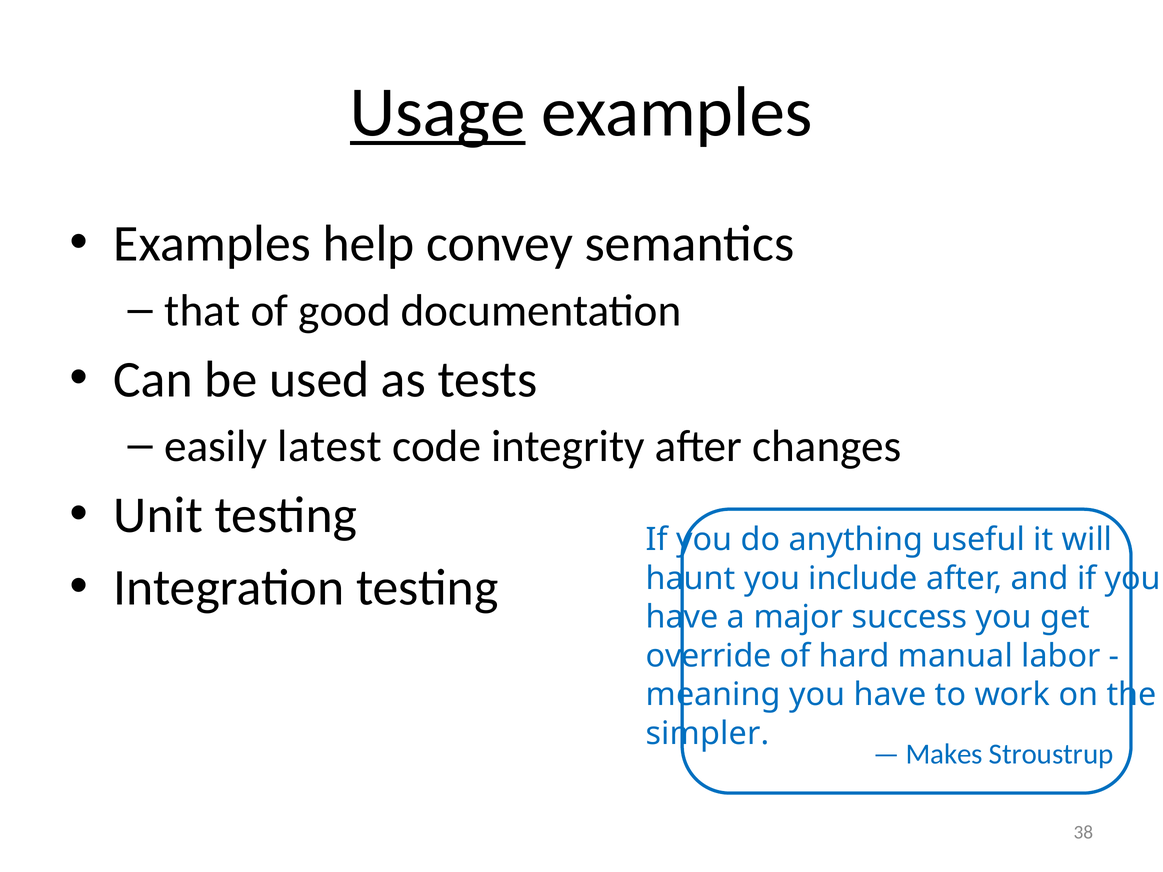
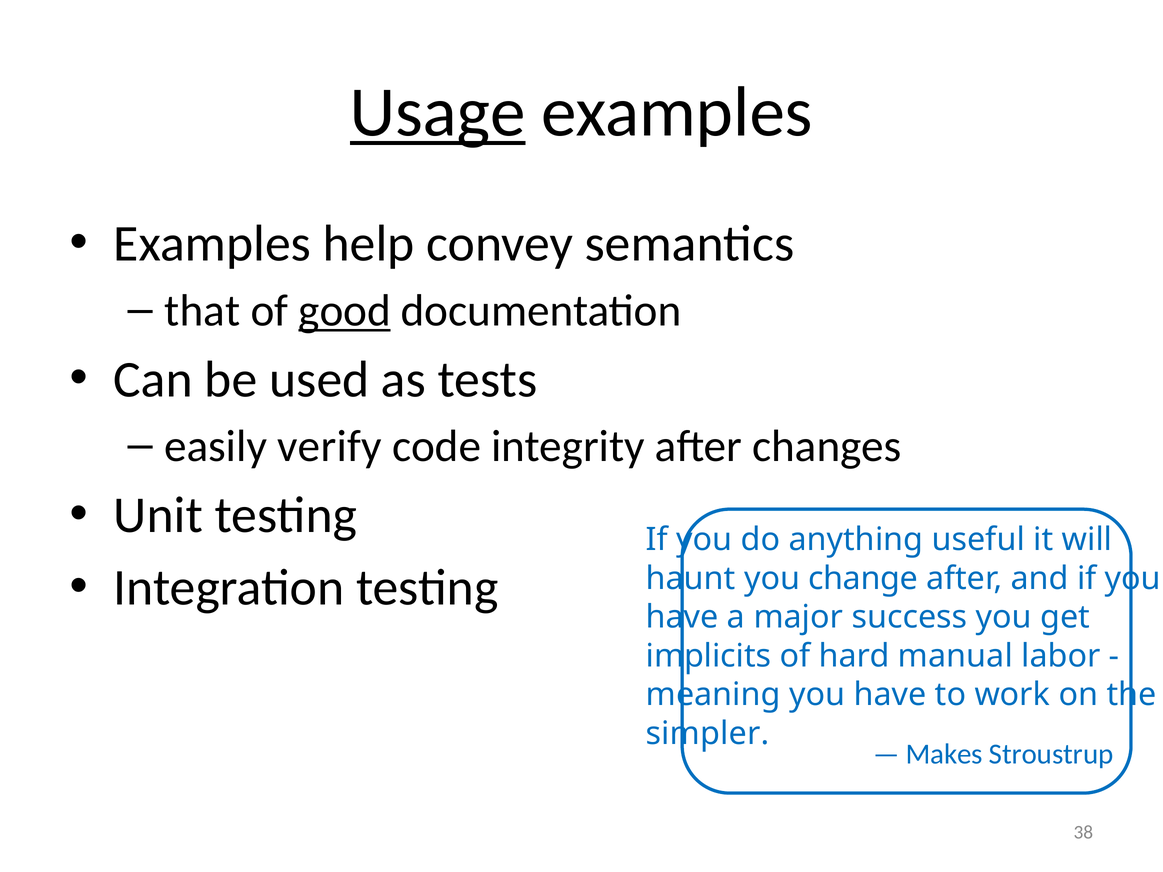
good underline: none -> present (345, 311)
latest: latest -> verify (330, 447)
include: include -> change (863, 579)
override: override -> implicits (709, 656)
